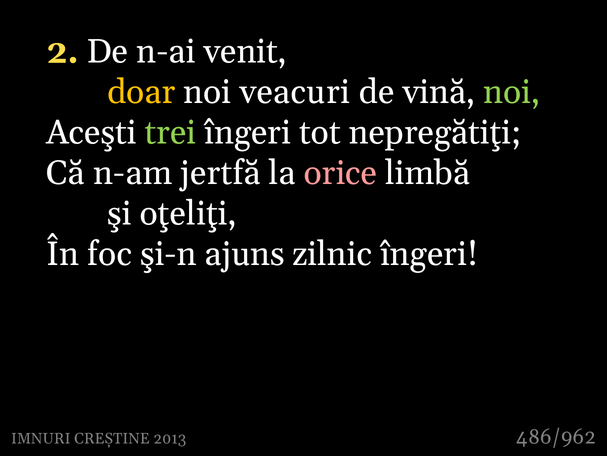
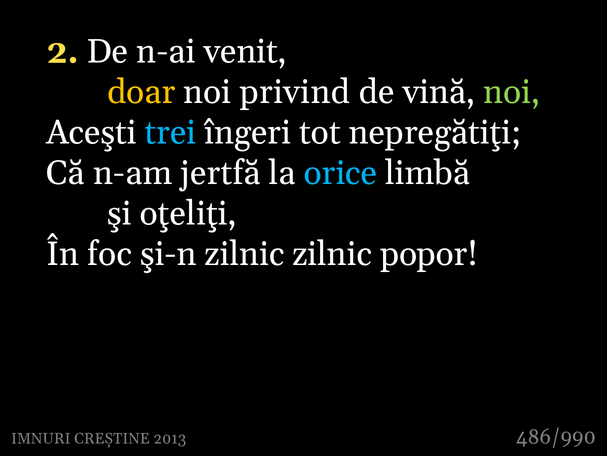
veacuri: veacuri -> privind (295, 92)
trei colour: light green -> light blue (170, 133)
orice colour: pink -> light blue (340, 173)
şi-n ajuns: ajuns -> zilnic (245, 254)
zilnic îngeri: îngeri -> popor (429, 254)
486/962: 486/962 -> 486/990 (556, 436)
